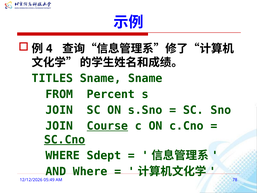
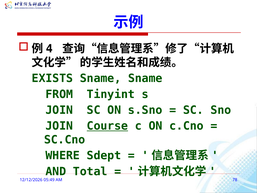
TITLES: TITLES -> EXISTS (52, 78)
Percent: Percent -> Tinyint (111, 94)
SC.Cno underline: present -> none (65, 140)
AND Where: Where -> Total (90, 171)
